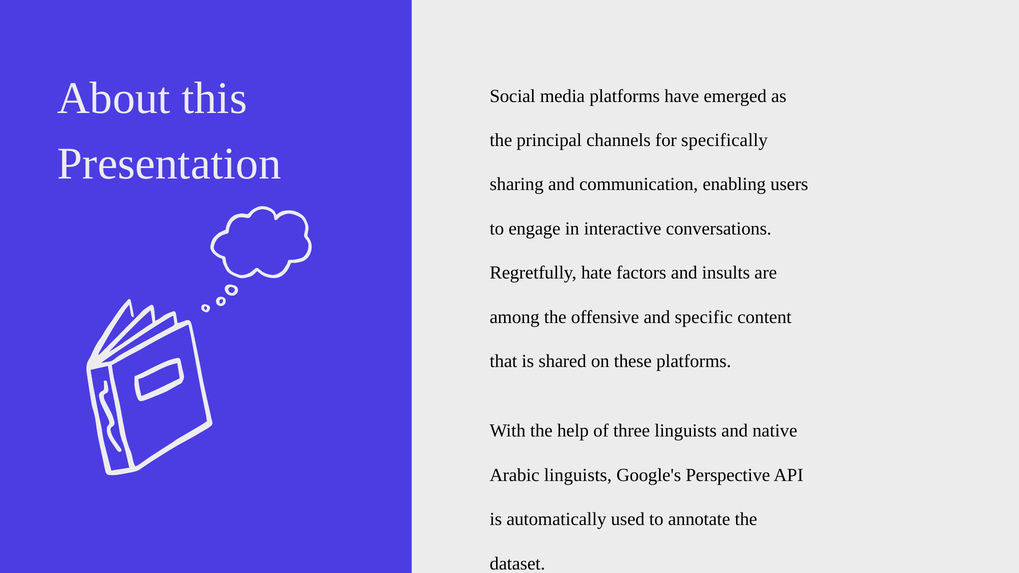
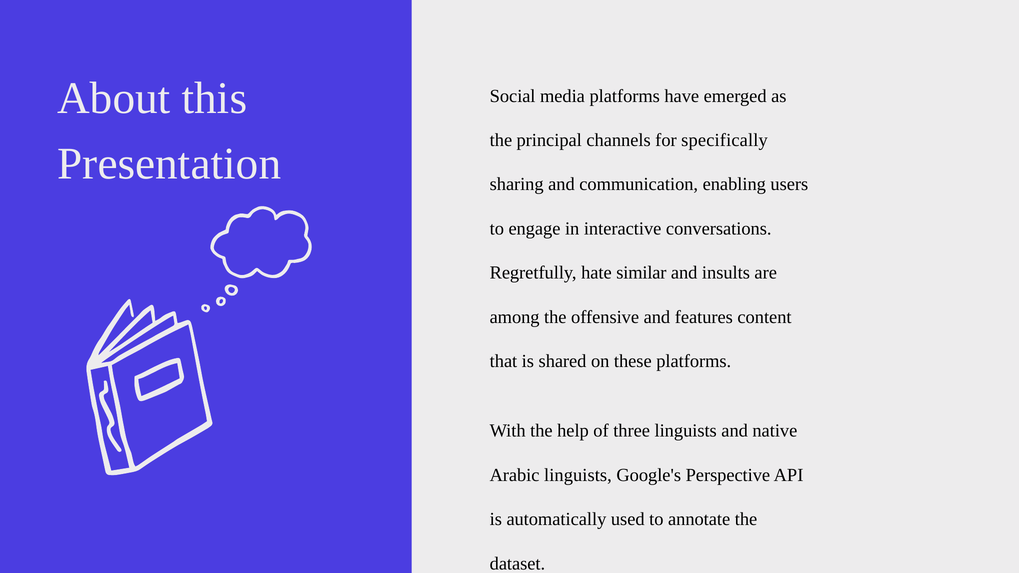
factors: factors -> similar (641, 273)
specific: specific -> features (704, 317)
